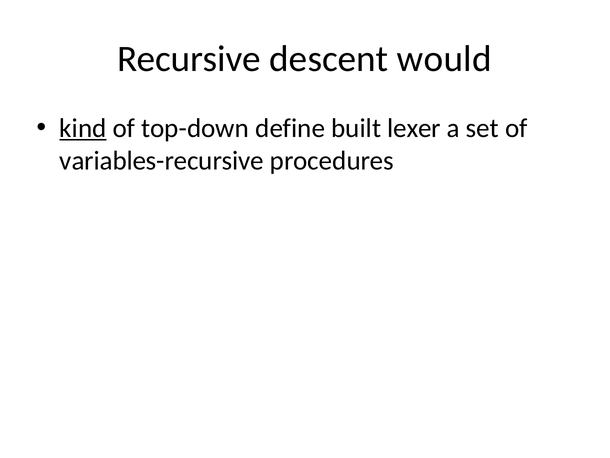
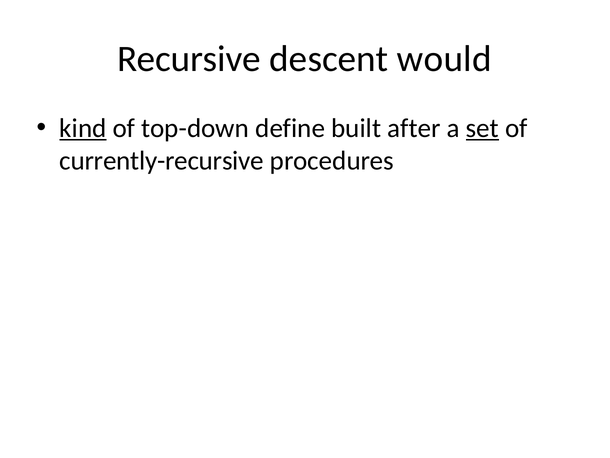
lexer: lexer -> after (414, 128)
set underline: none -> present (482, 128)
variables-recursive: variables-recursive -> currently-recursive (162, 161)
